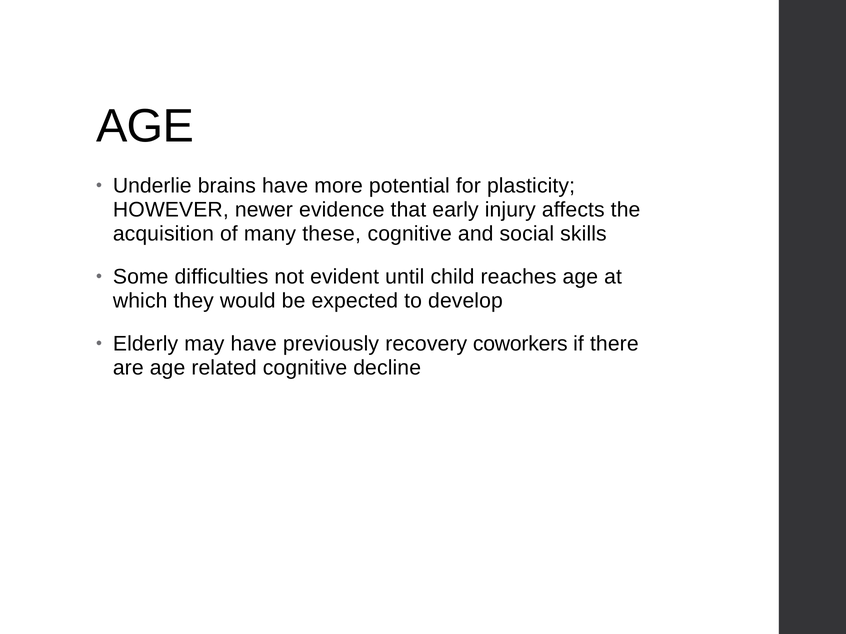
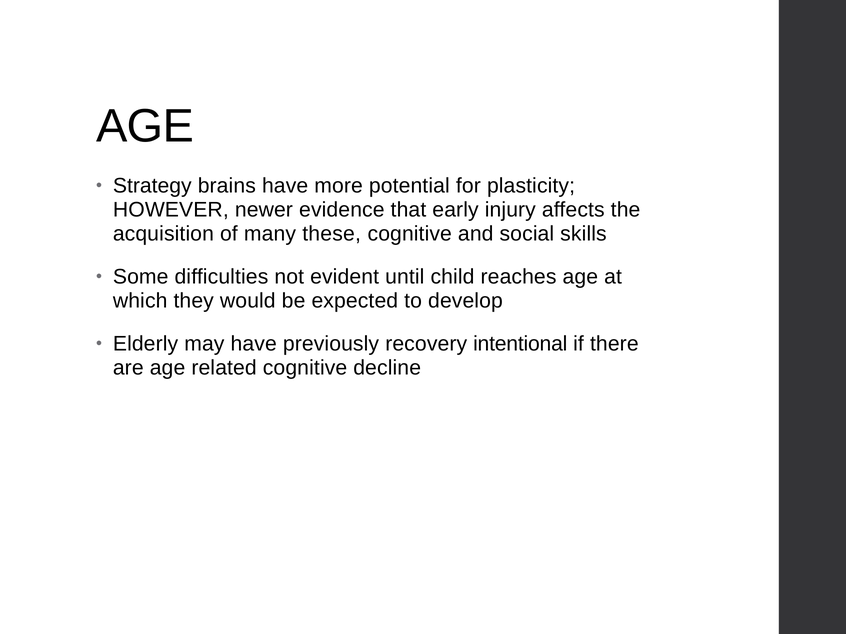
Underlie: Underlie -> Strategy (152, 186)
coworkers: coworkers -> intentional (520, 344)
